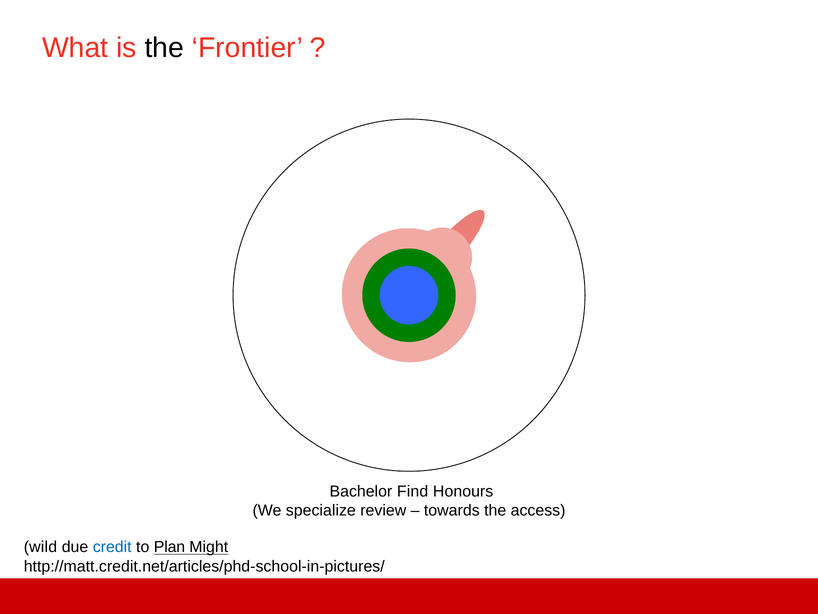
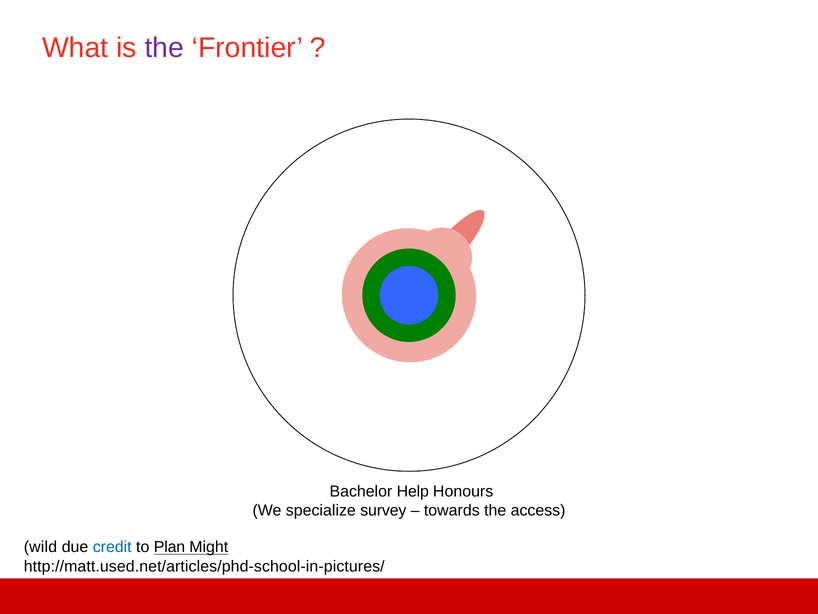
the colour: black -> purple (164, 48)
Find: Find -> Help (413, 491)
review: review -> survey (383, 510)
http://matt.credit.net/articles/phd-school-in-pictures/: http://matt.credit.net/articles/phd-school-in-pictures/ -> http://matt.used.net/articles/phd-school-in-pictures/ (204, 566)
